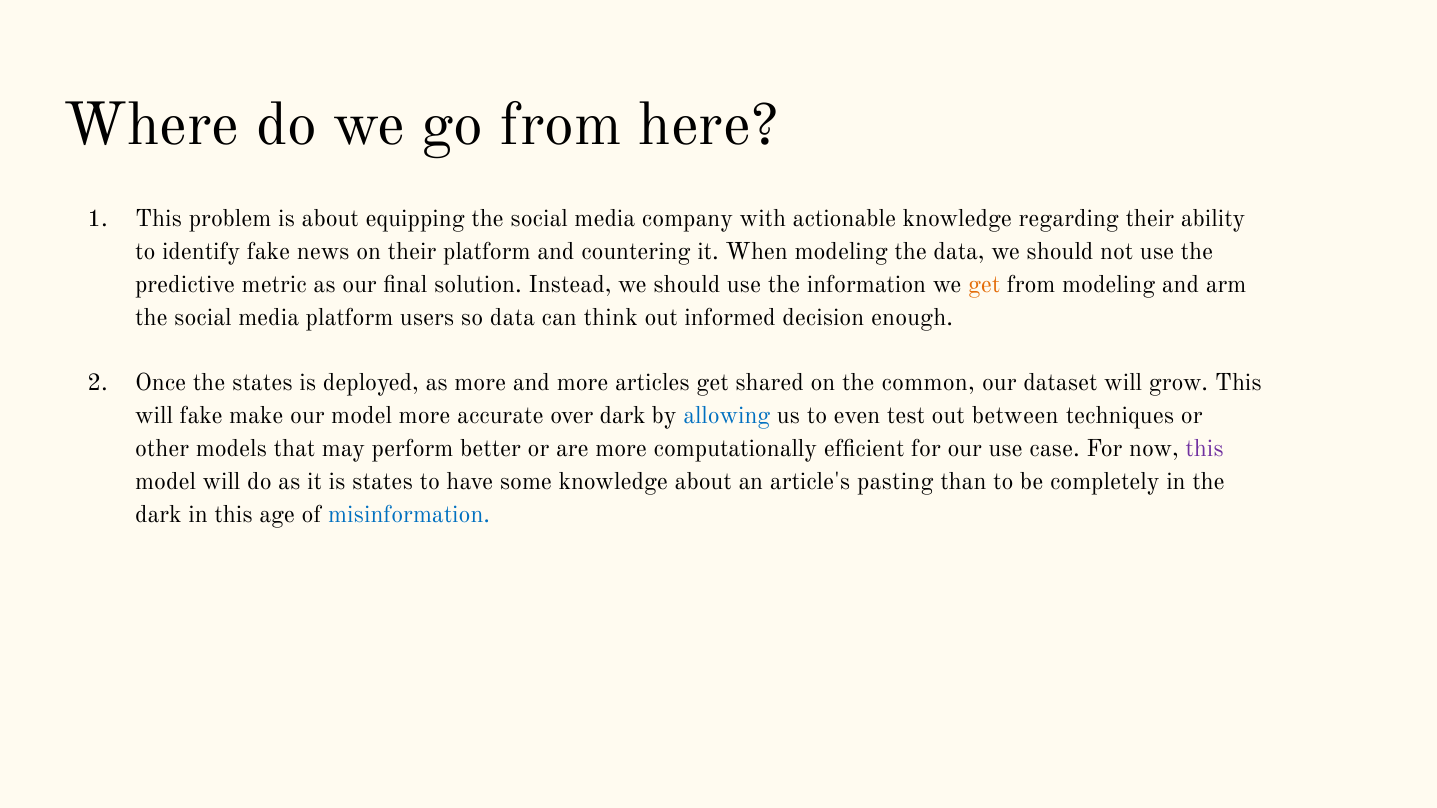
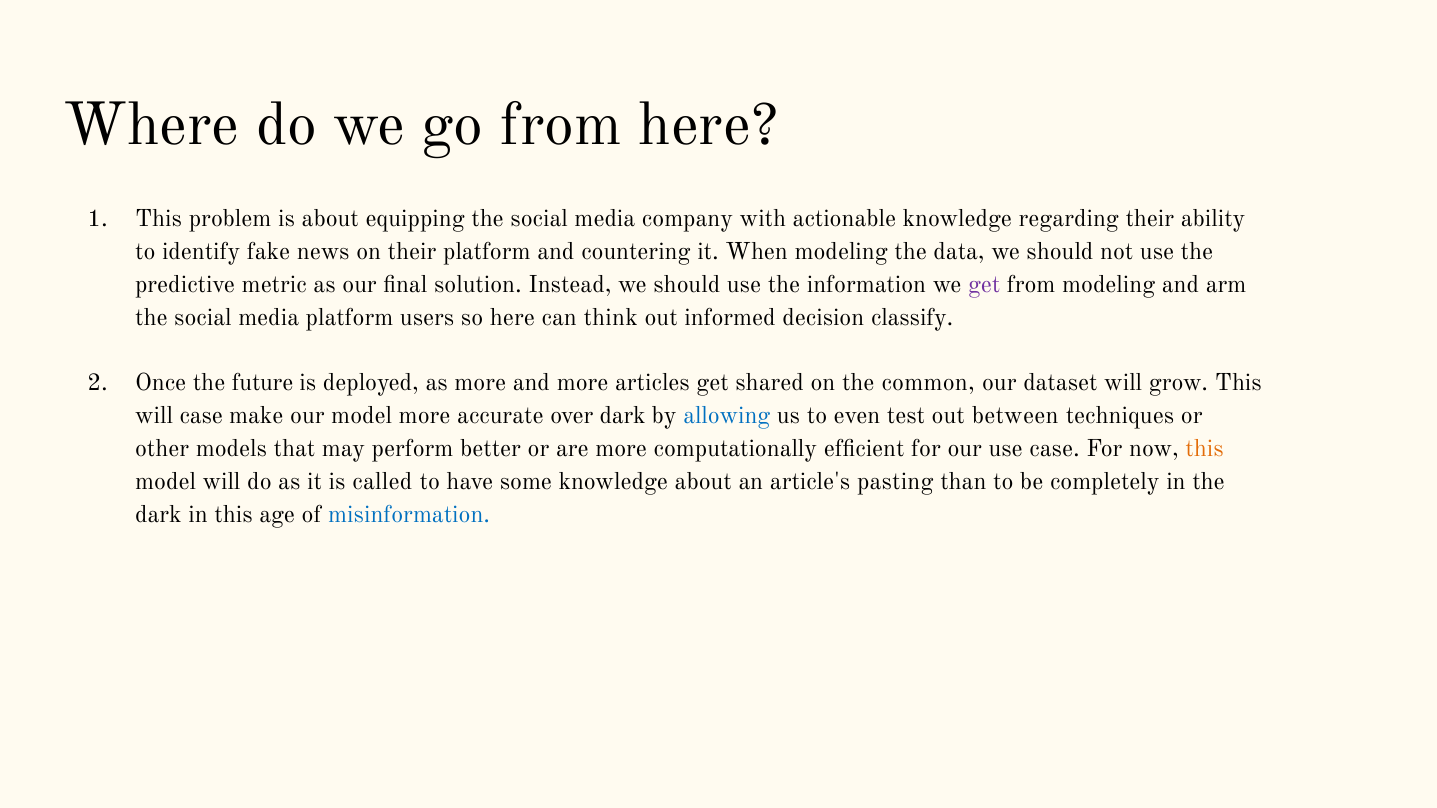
get colour: orange -> purple (984, 285)
so data: data -> here (512, 318)
enough: enough -> classify (912, 318)
the states: states -> future (263, 383)
will fake: fake -> case (201, 416)
this colour: purple -> orange (1205, 449)
is states: states -> called (382, 482)
